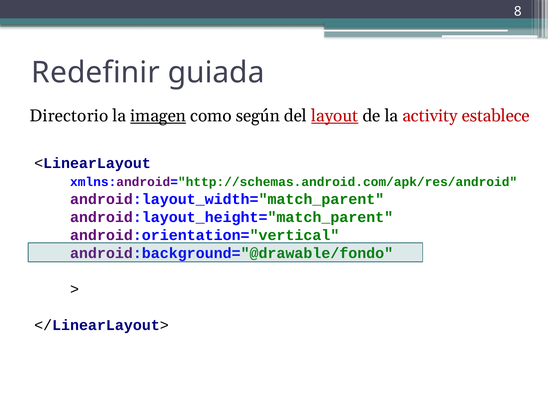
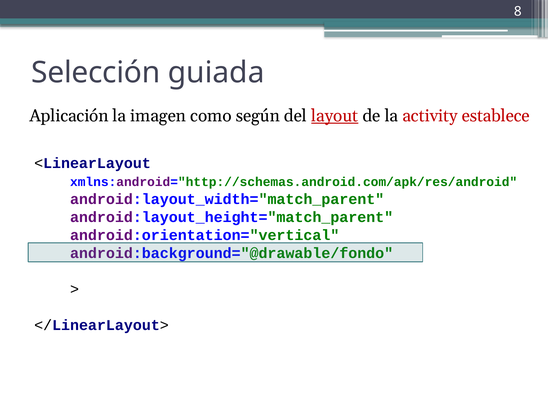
Redefinir: Redefinir -> Selección (96, 73)
Directorio: Directorio -> Aplicación (69, 116)
imagen underline: present -> none (158, 116)
